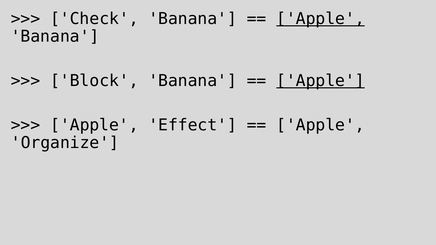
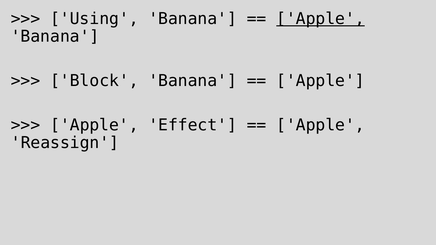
Check: Check -> Using (94, 19)
Apple underline: present -> none (321, 81)
Organize: Organize -> Reassign (65, 143)
